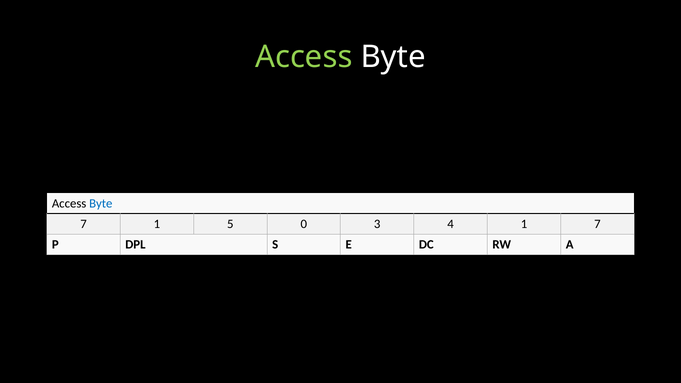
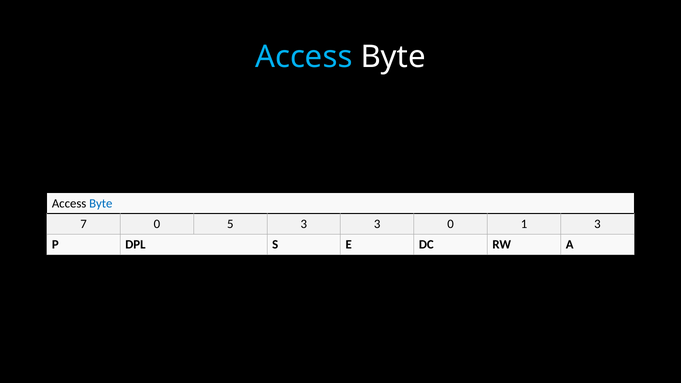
Access colour: light green -> light blue (304, 57)
7 1: 1 -> 0 (157, 224)
5 0: 0 -> 3 (304, 224)
3 4: 4 -> 0 (451, 224)
1 7: 7 -> 3 (597, 224)
